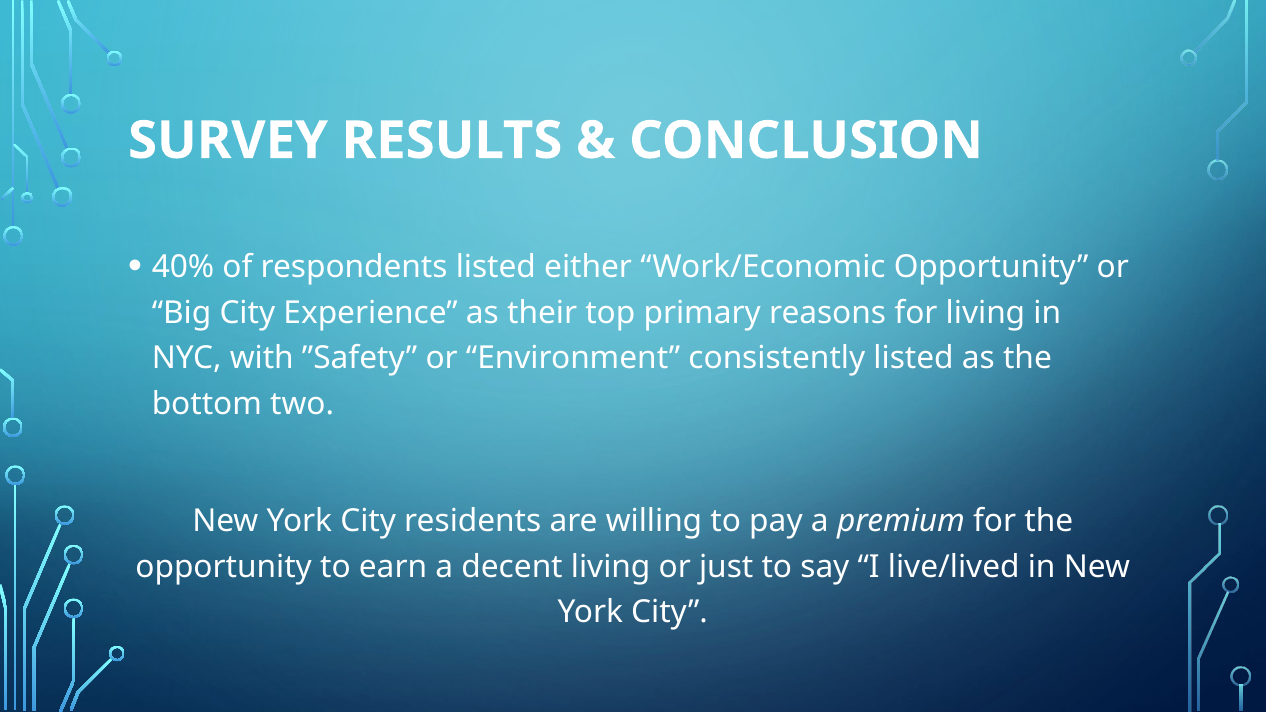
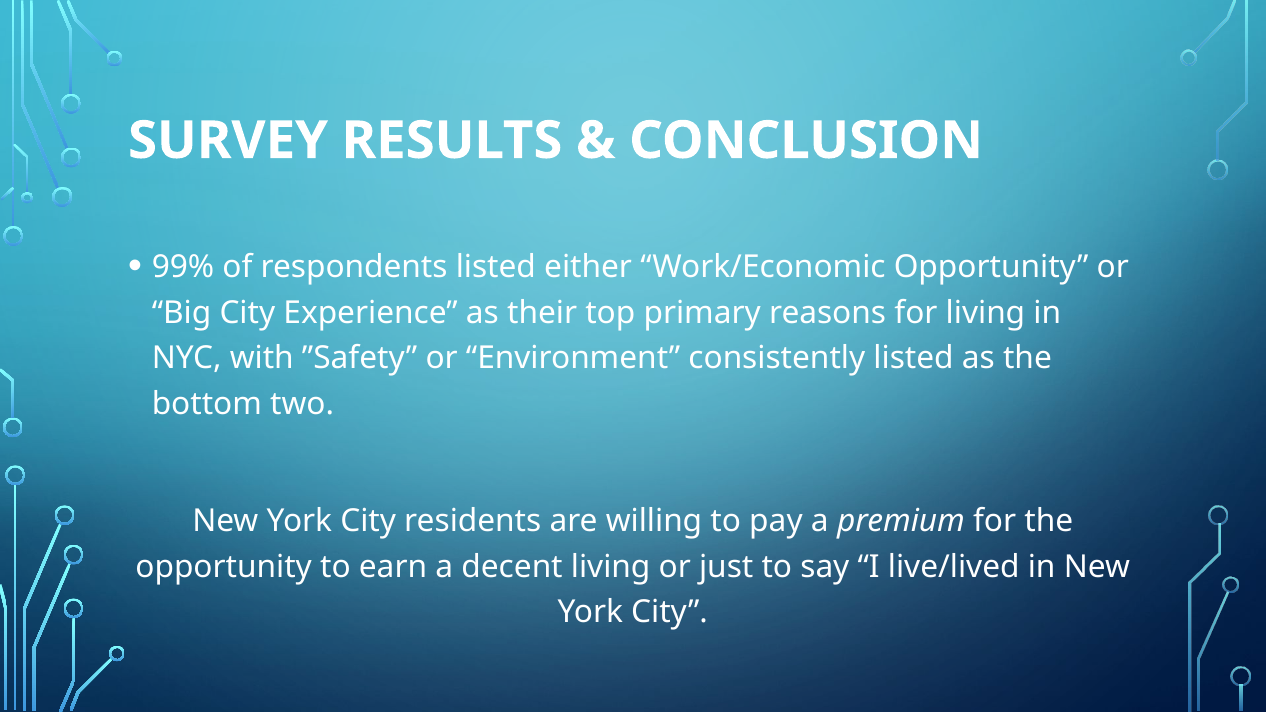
40%: 40% -> 99% (183, 267)
